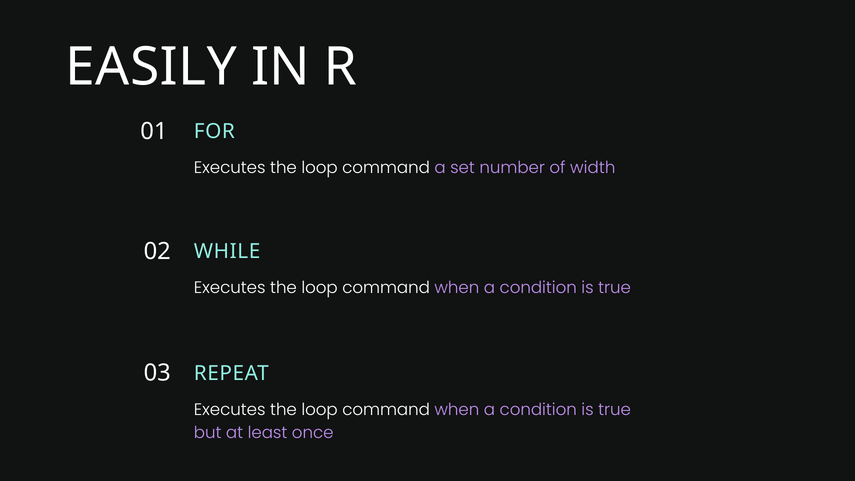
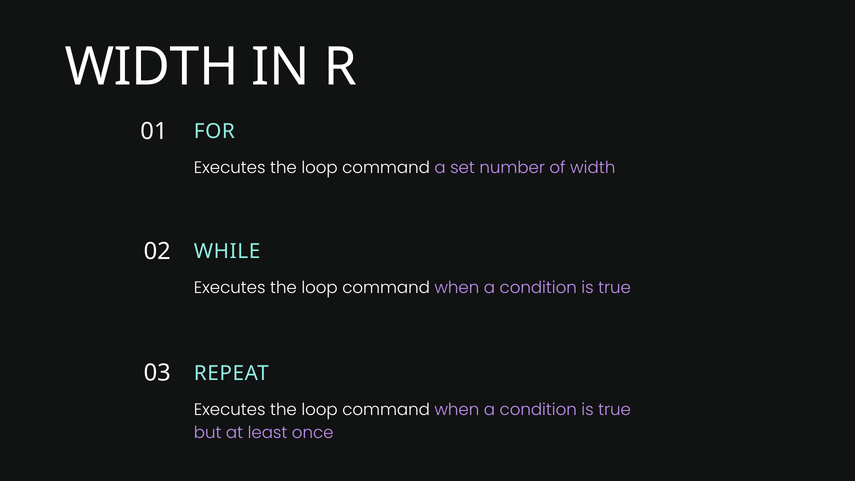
EASILY: EASILY -> WIDTH (152, 67)
